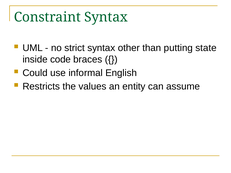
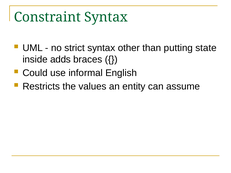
code: code -> adds (61, 60)
